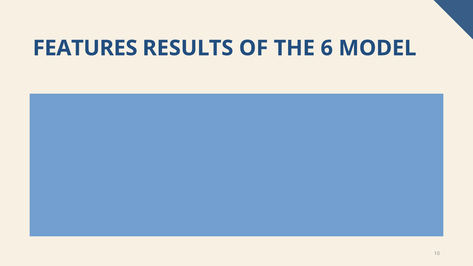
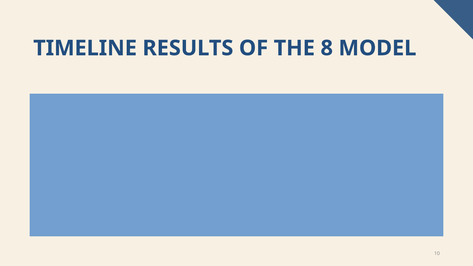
FEATURES: FEATURES -> TIMELINE (85, 48)
6: 6 -> 8 (327, 48)
